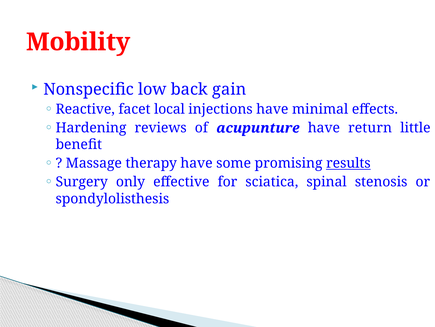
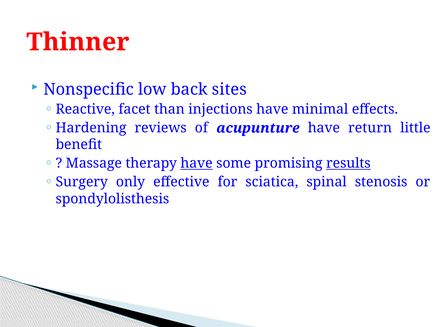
Mobility: Mobility -> Thinner (78, 42)
gain: gain -> sites (229, 89)
local: local -> than (169, 109)
have underline: none -> present (197, 163)
